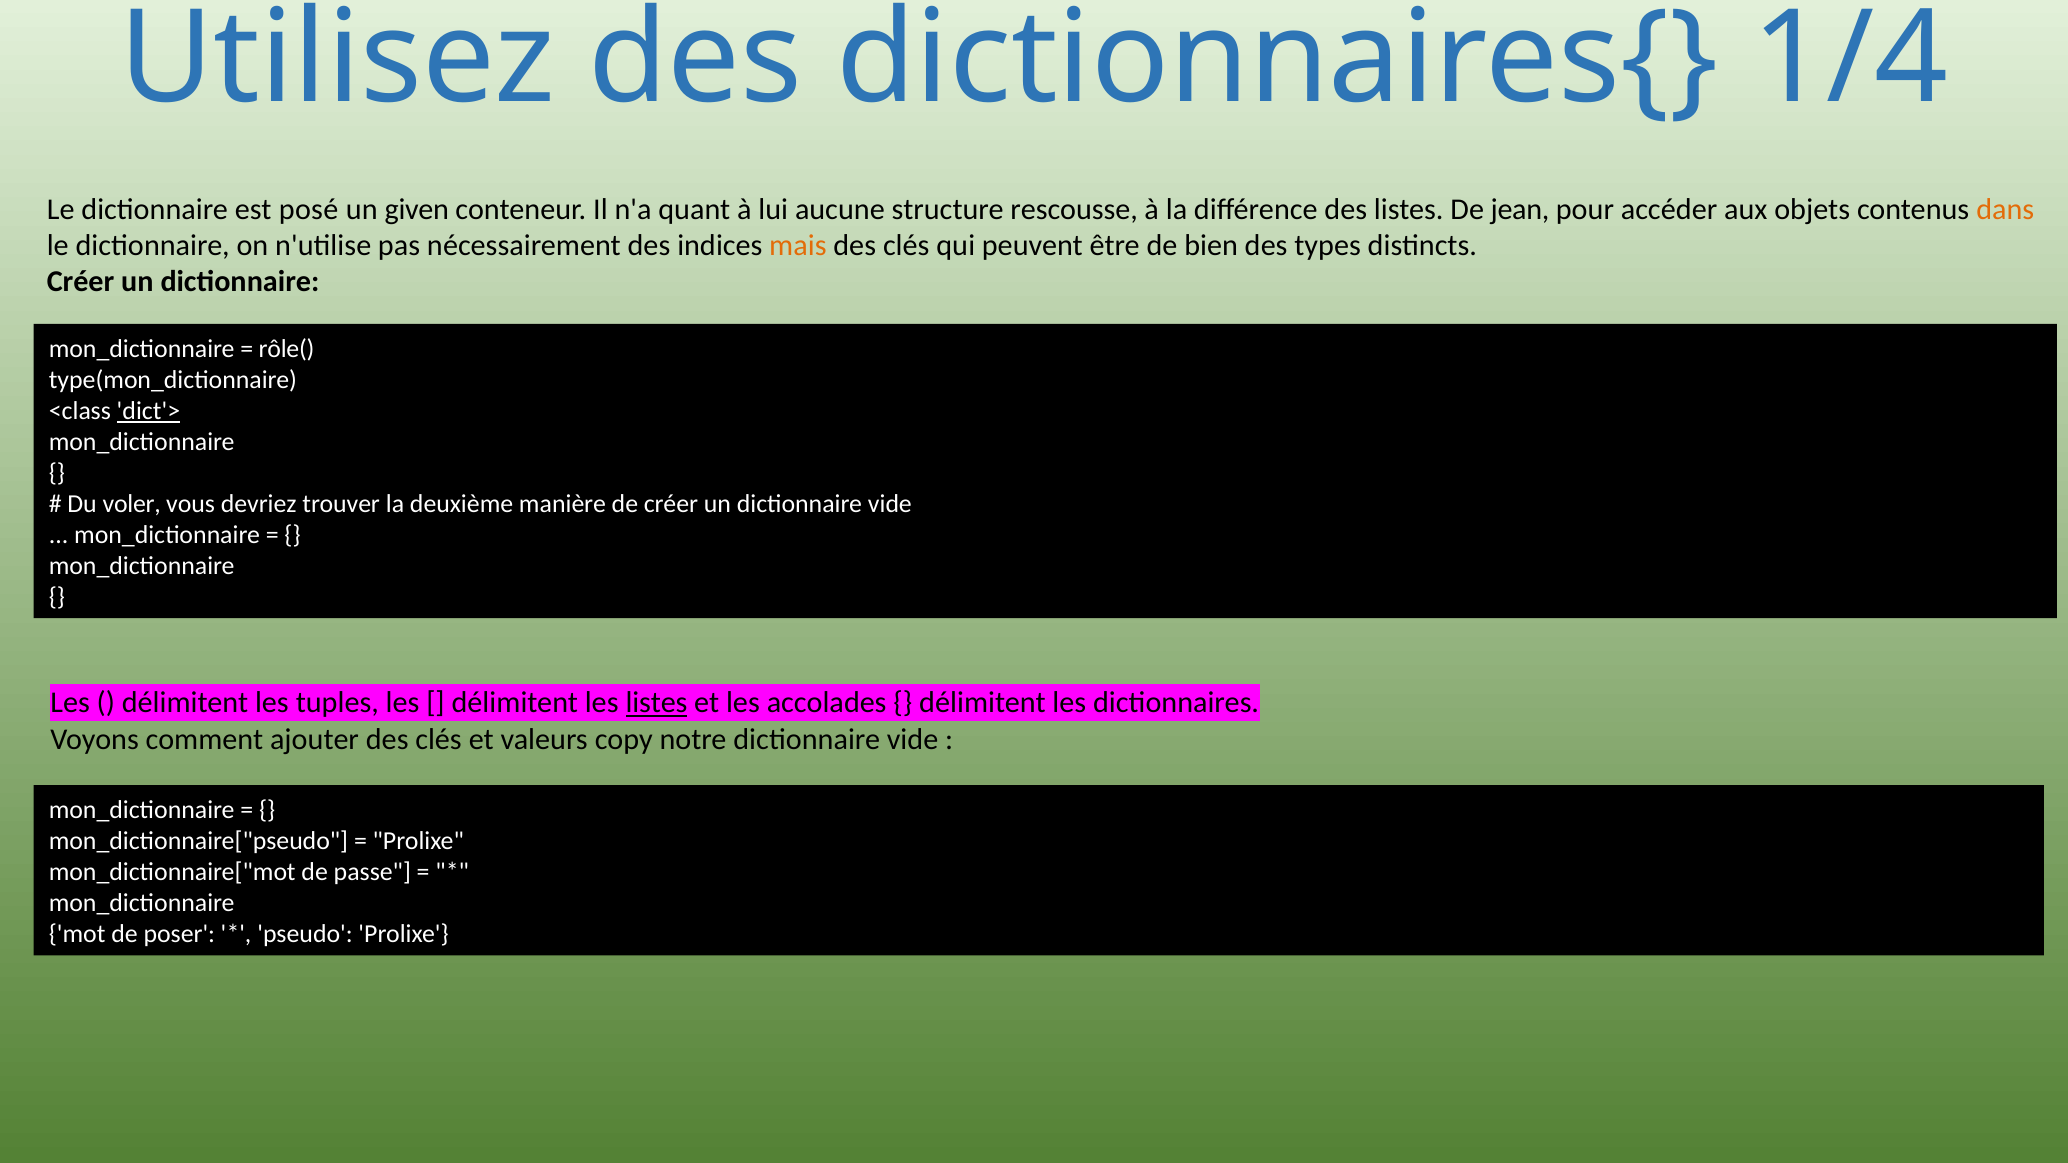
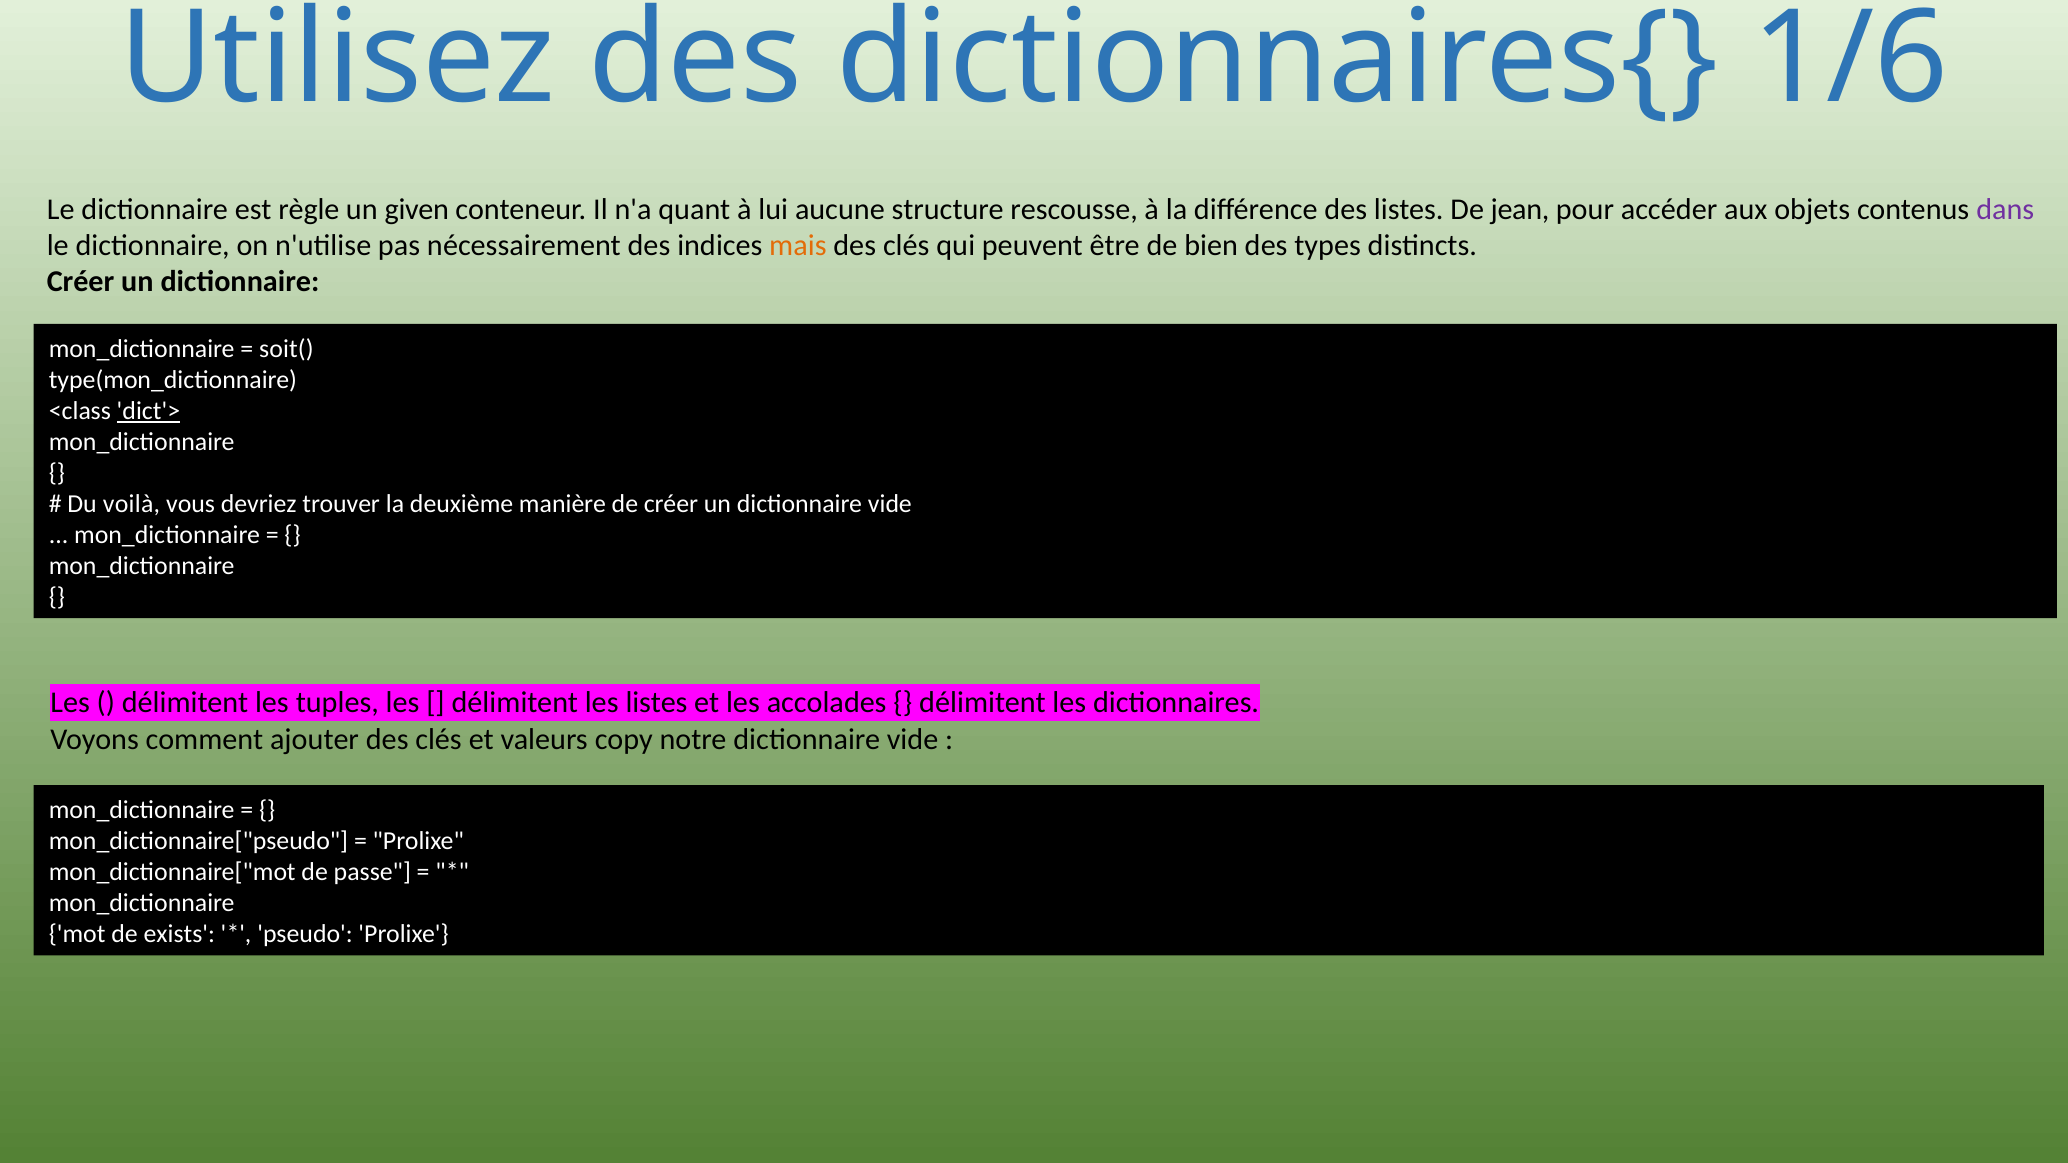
1/4: 1/4 -> 1/6 (1850, 59)
posé: posé -> règle (309, 209)
dans colour: orange -> purple (2005, 209)
rôle(: rôle( -> soit( (286, 349)
voler: voler -> voilà (132, 504)
listes underline: present -> none (657, 703)
poser: poser -> exists (179, 934)
